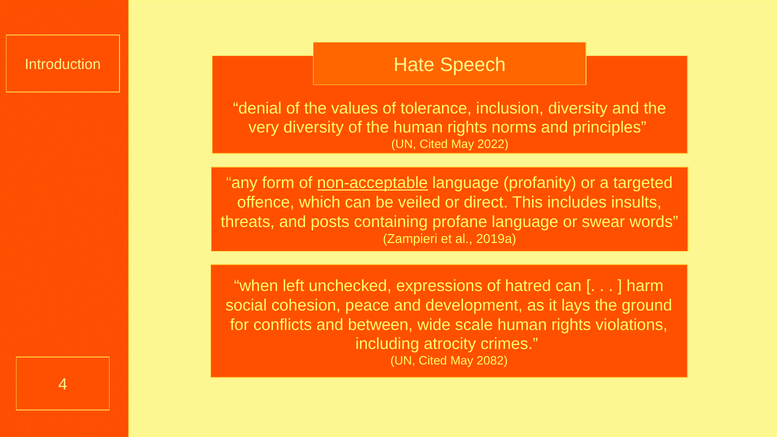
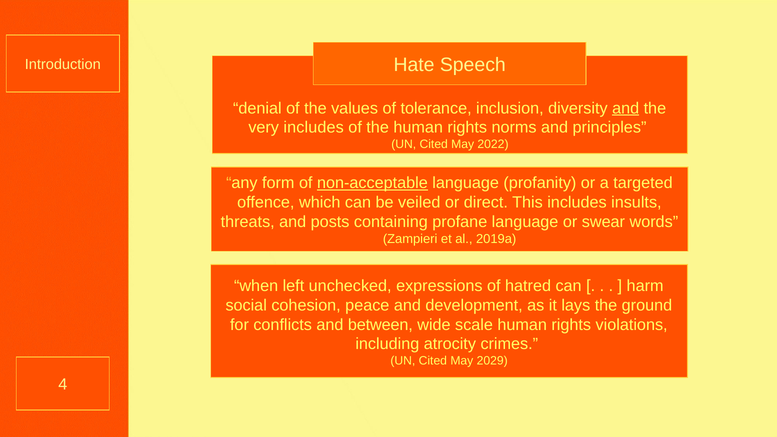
and underline: none -> present (626, 108)
very diversity: diversity -> includes (314, 128)
2082: 2082 -> 2029 (492, 361)
